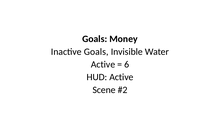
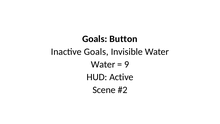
Money: Money -> Button (123, 39)
Active: Active -> Water (103, 64)
6: 6 -> 9 (127, 64)
